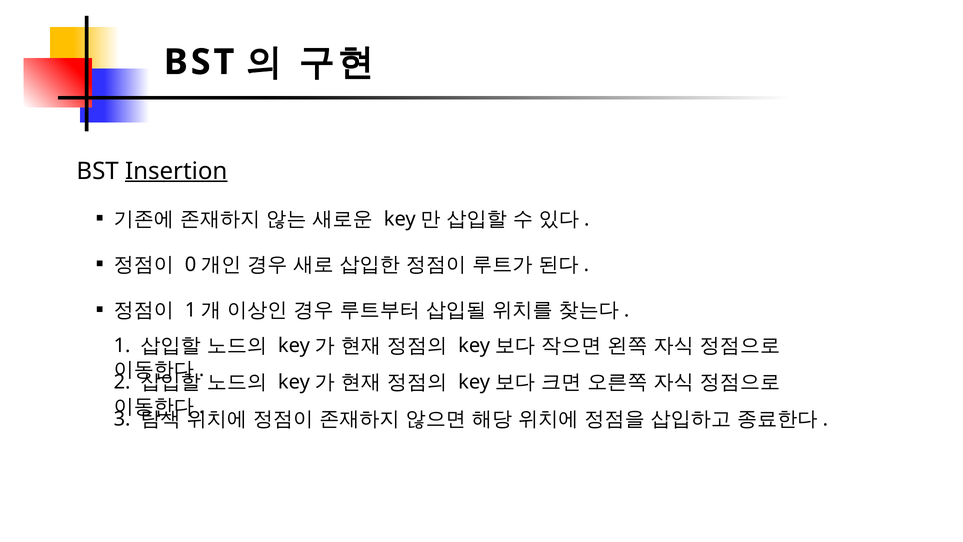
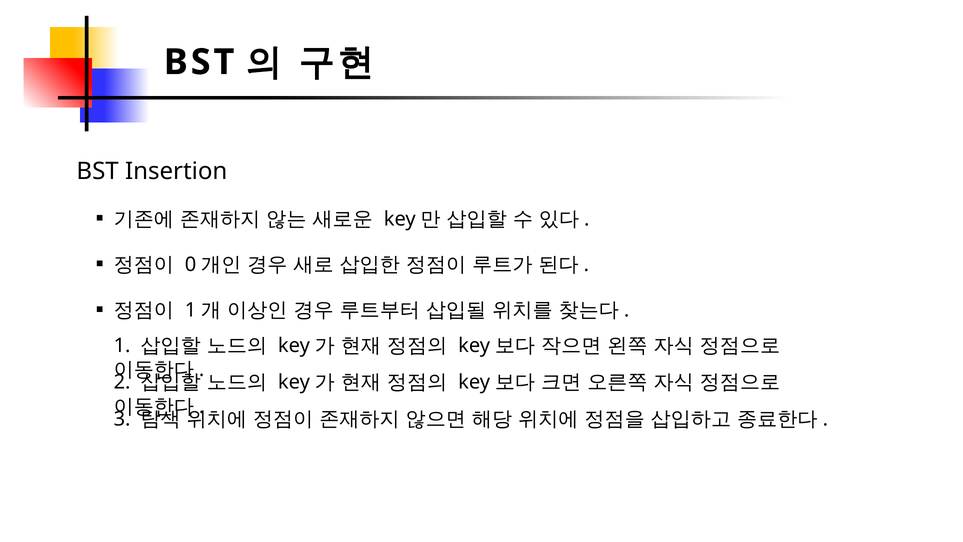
Insertion underline: present -> none (176, 171)
